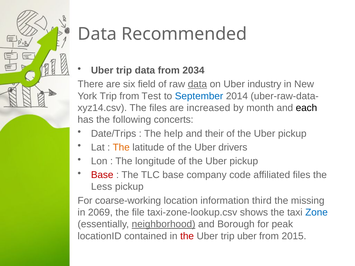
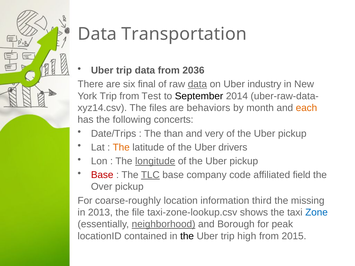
Recommended: Recommended -> Transportation (184, 34)
2034: 2034 -> 2036 (193, 71)
field: field -> final (147, 84)
September colour: blue -> black (199, 96)
increased: increased -> behaviors (208, 108)
each colour: black -> orange (306, 108)
help: help -> than (173, 134)
their: their -> very (214, 134)
longitude underline: none -> present (155, 161)
TLC underline: none -> present (150, 175)
affiliated files: files -> field (302, 175)
Less: Less -> Over (102, 187)
coarse-working: coarse-working -> coarse-roughly (128, 201)
2069: 2069 -> 2013 (100, 213)
the colour: red -> black (187, 236)
trip uber: uber -> high (247, 236)
